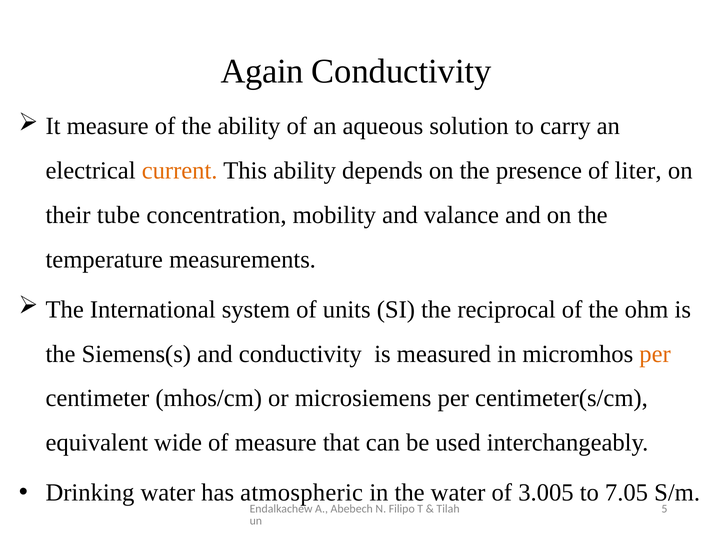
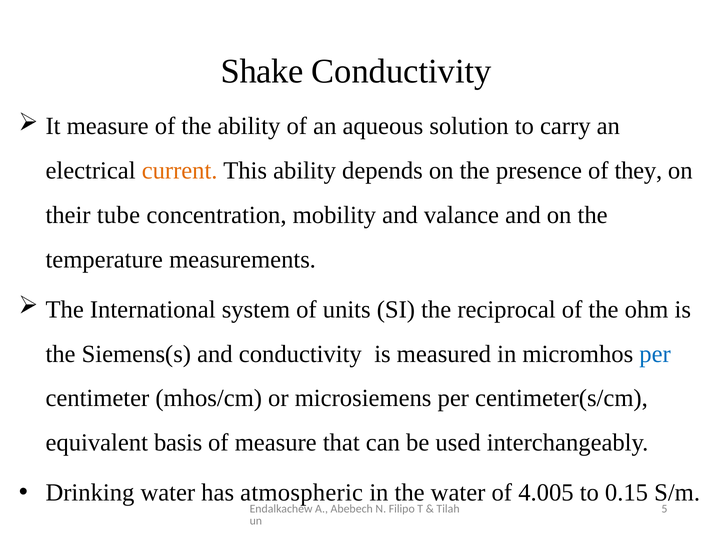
Again: Again -> Shake (262, 71)
liter: liter -> they (638, 171)
per colour: orange -> blue (655, 354)
wide: wide -> basis (178, 442)
3.005: 3.005 -> 4.005 (546, 492)
7.05: 7.05 -> 0.15 (627, 492)
